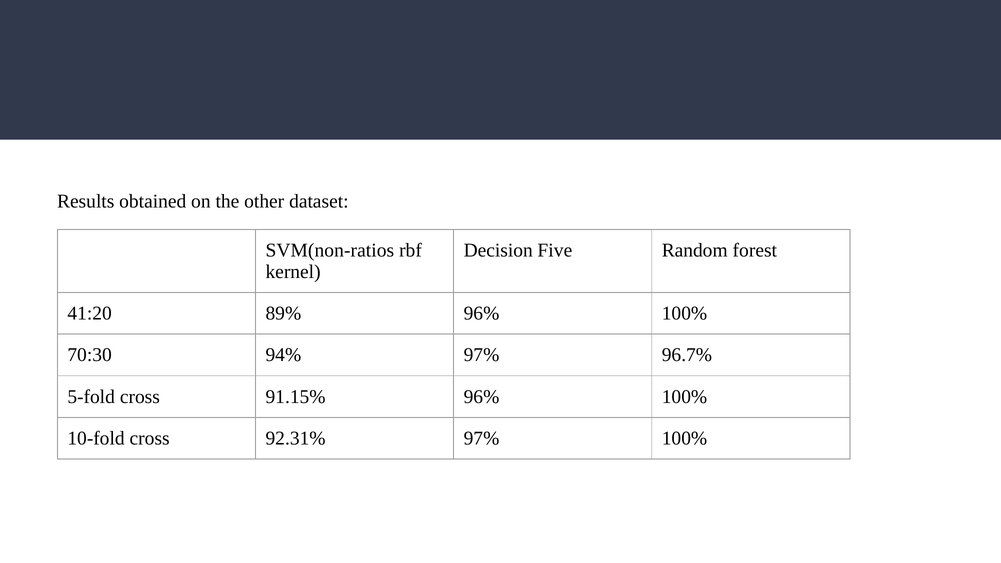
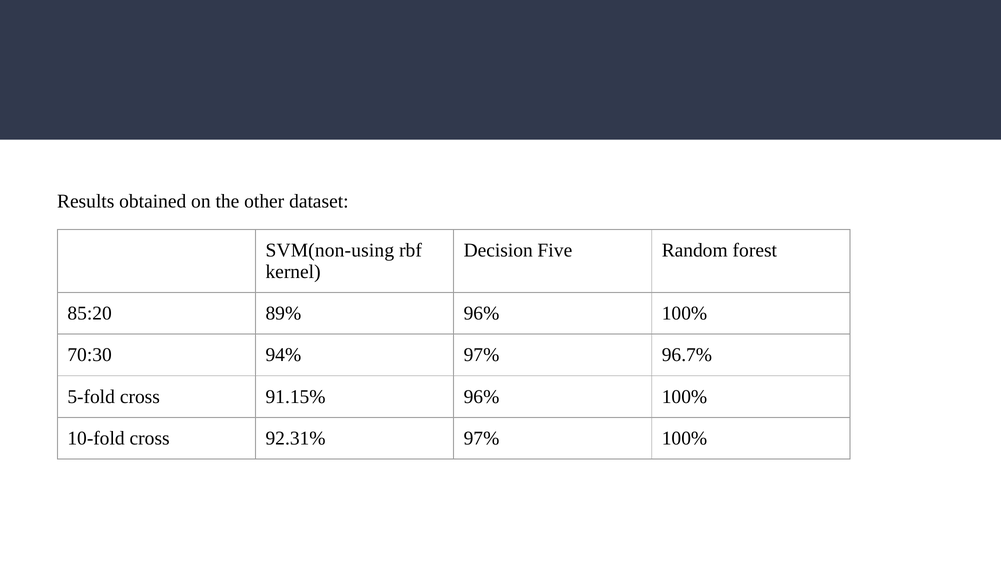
SVM(non-ratios: SVM(non-ratios -> SVM(non-using (330, 250)
41:20: 41:20 -> 85:20 (90, 313)
